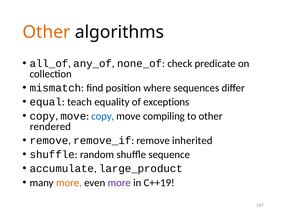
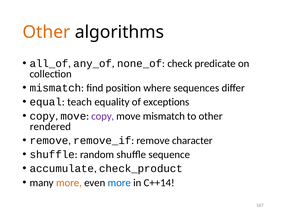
copy colour: blue -> purple (103, 116)
move compiling: compiling -> mismatch (164, 116)
inherited: inherited -> character (192, 140)
large_product: large_product -> check_product (141, 168)
more colour: purple -> blue (119, 182)
C++19: C++19 -> C++14 (159, 182)
